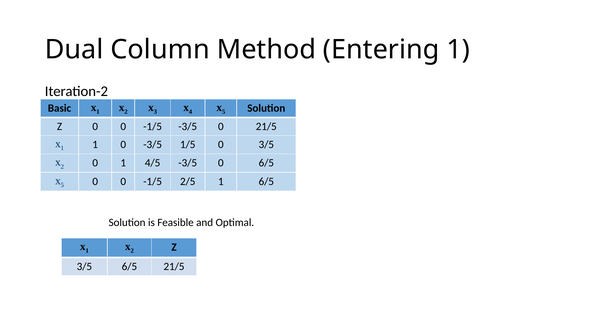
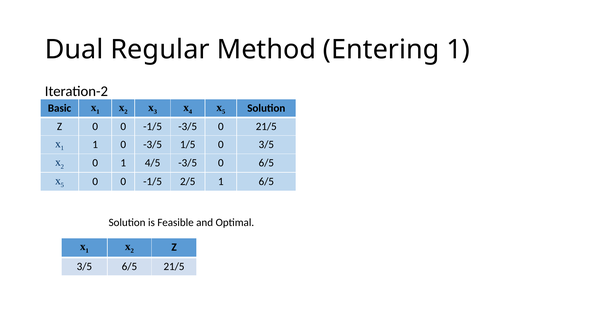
Column: Column -> Regular (160, 49)
